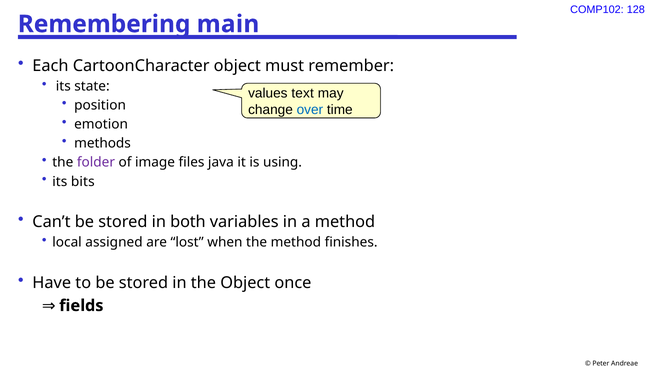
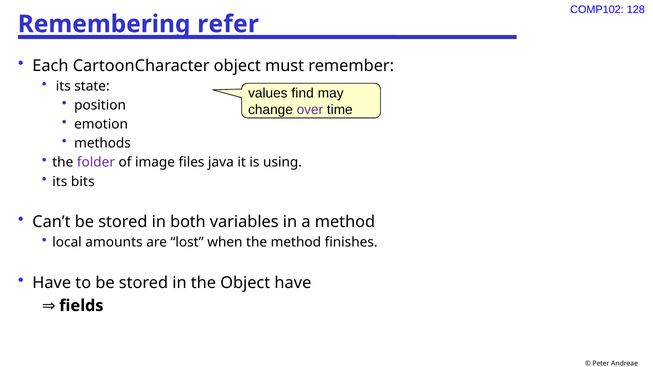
main: main -> refer (228, 24)
text: text -> find (303, 93)
over colour: blue -> purple (310, 110)
assigned: assigned -> amounts (114, 243)
Object once: once -> have (293, 283)
